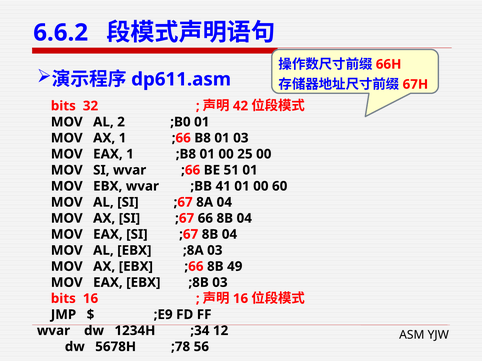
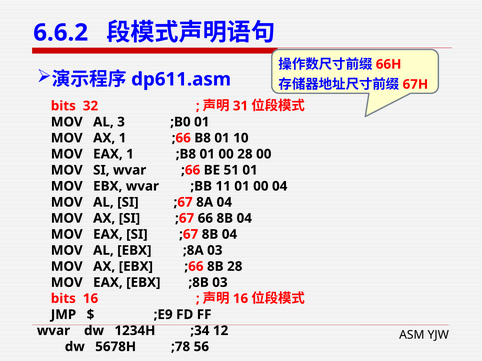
42: 42 -> 31 (241, 106)
2: 2 -> 3 (121, 122)
01 03: 03 -> 10 (241, 138)
00 25: 25 -> 28 (245, 154)
41: 41 -> 11 (223, 186)
00 60: 60 -> 04 (280, 186)
8B 49: 49 -> 28 (235, 267)
